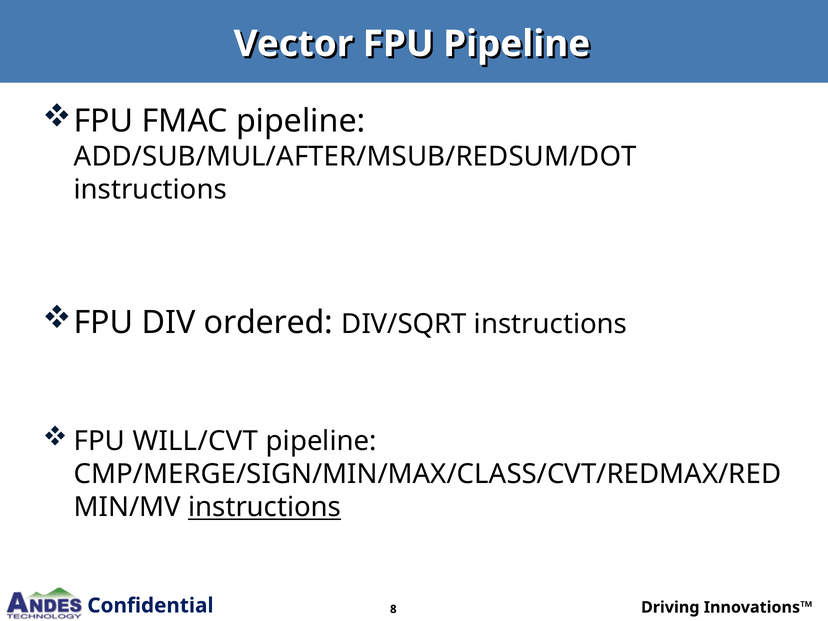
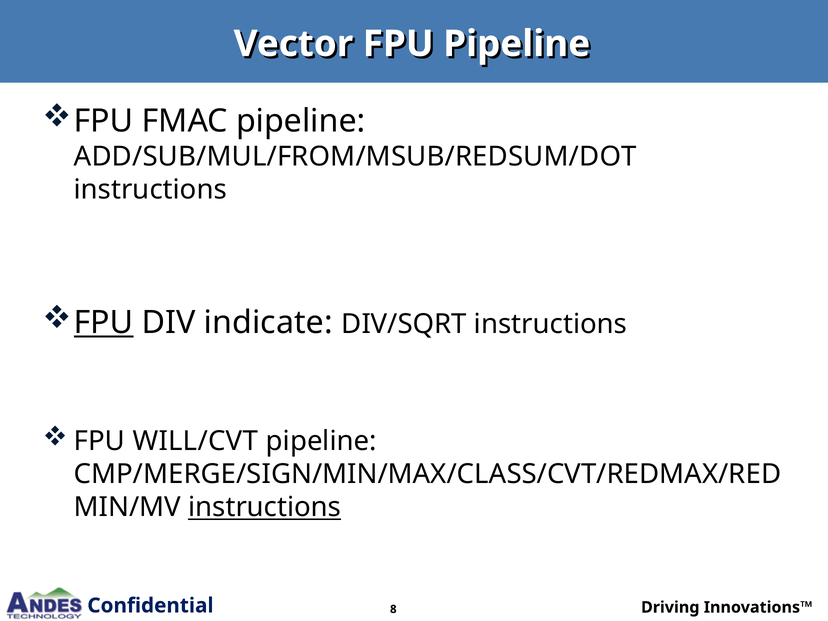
ADD/SUB/MUL/AFTER/MSUB/REDSUM/DOT: ADD/SUB/MUL/AFTER/MSUB/REDSUM/DOT -> ADD/SUB/MUL/FROM/MSUB/REDSUM/DOT (355, 157)
FPU underline: none -> present (104, 323)
ordered: ordered -> indicate (268, 323)
